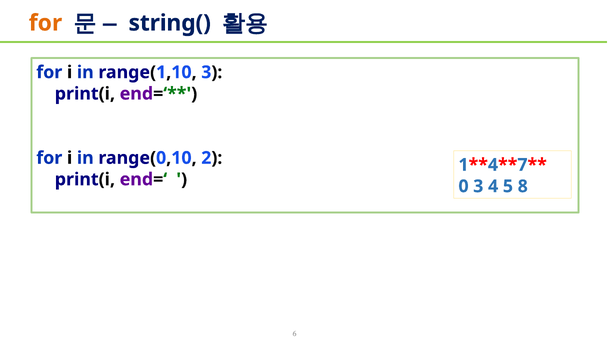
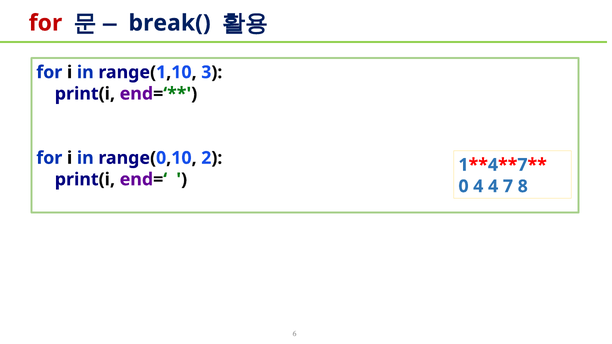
for colour: orange -> red (45, 23)
string(: string( -> break( (170, 23)
0 3: 3 -> 4 (478, 186)
5: 5 -> 7 (508, 186)
